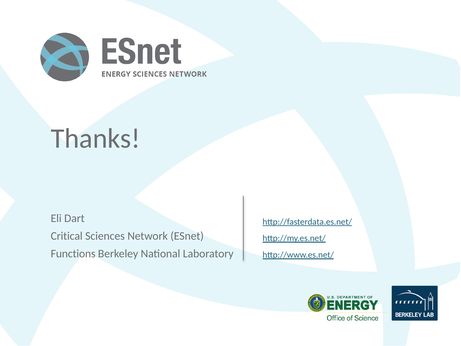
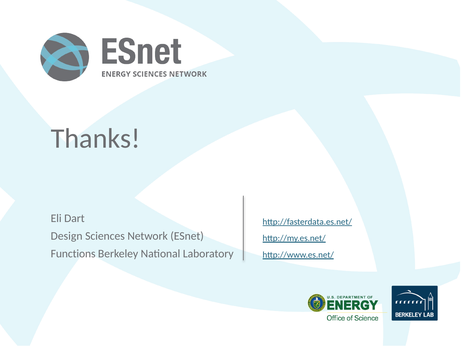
Critical: Critical -> Design (67, 236)
